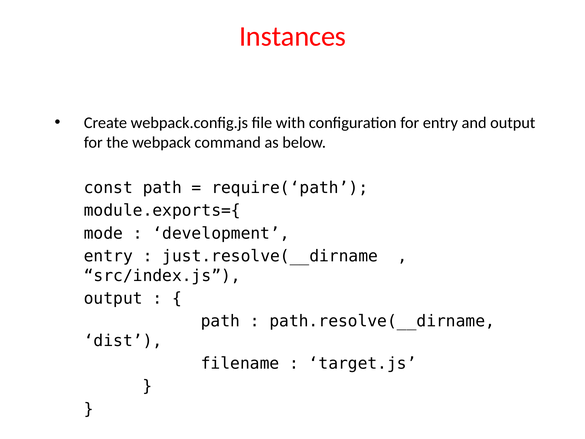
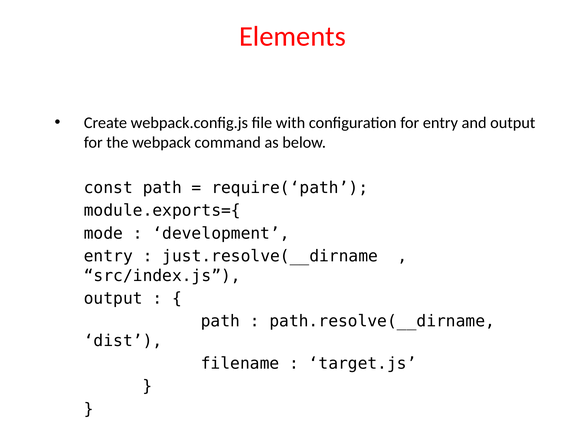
Instances: Instances -> Elements (292, 37)
